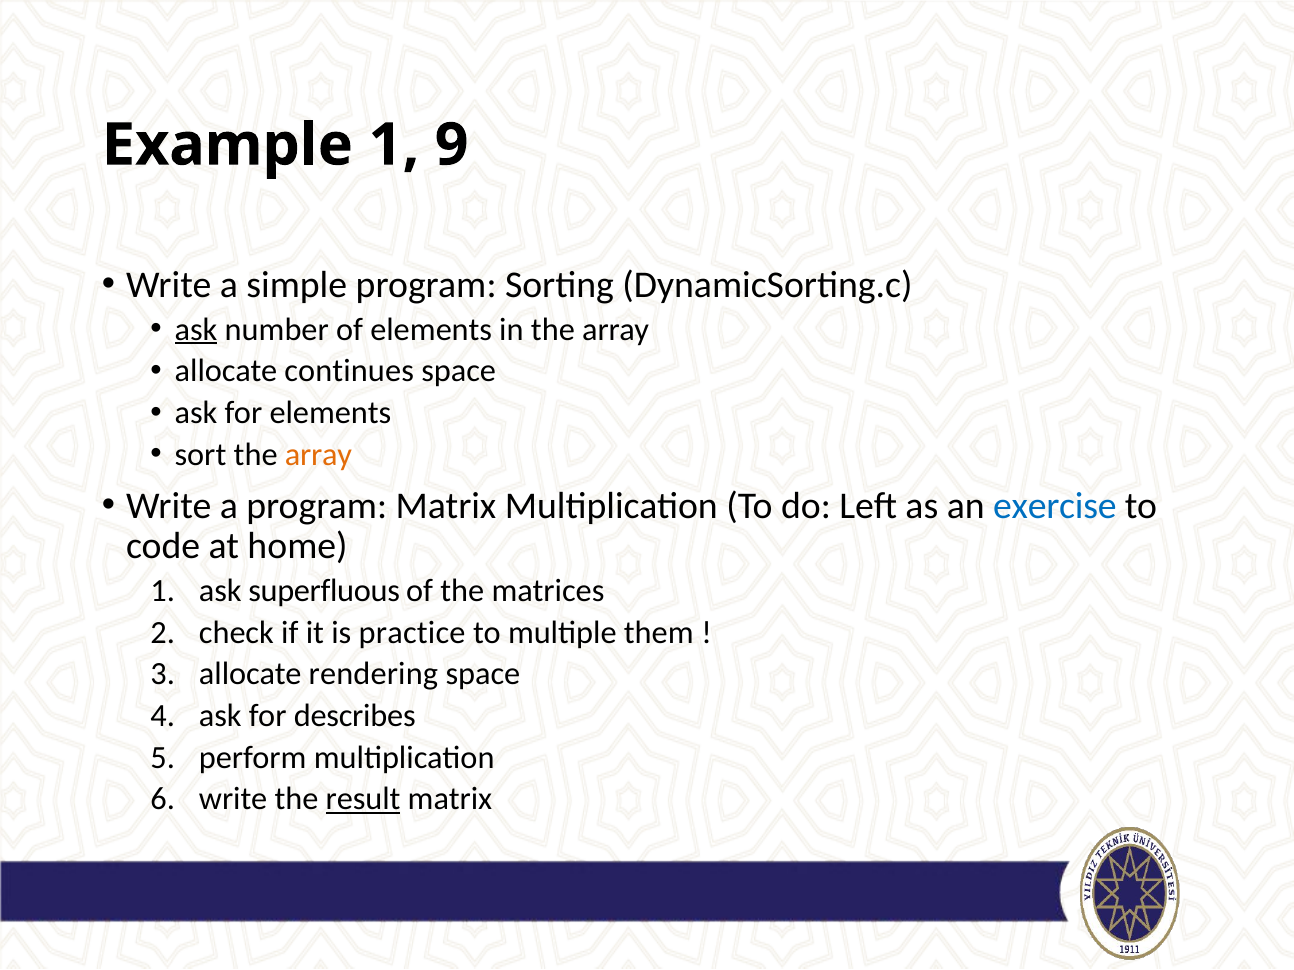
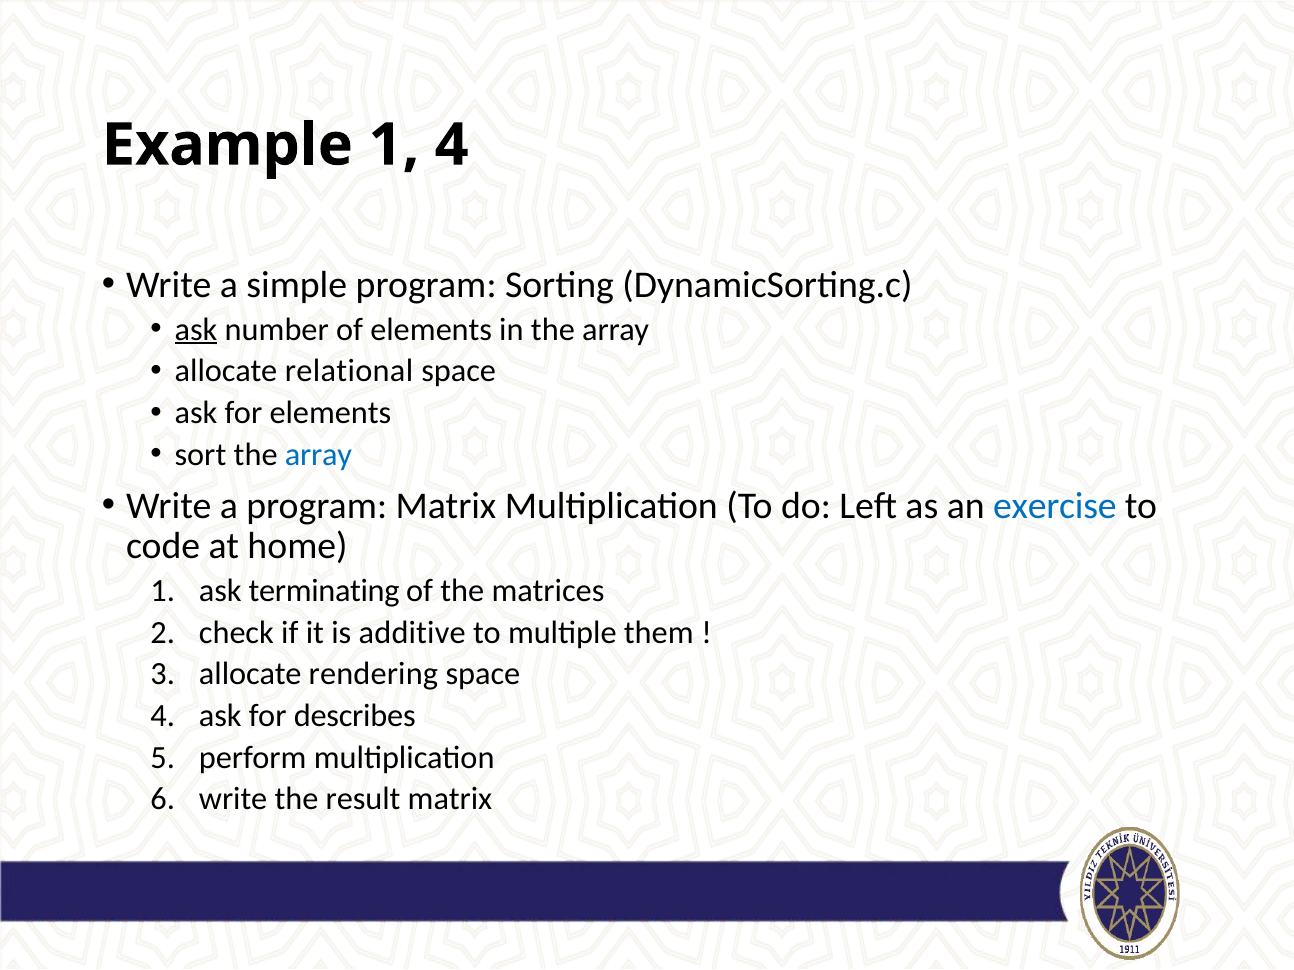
1 9: 9 -> 4 (452, 145)
continues: continues -> relational (349, 371)
array colour: orange -> blue (318, 455)
superfluous: superfluous -> terminating (324, 591)
practice: practice -> additive (412, 633)
result underline: present -> none (363, 800)
